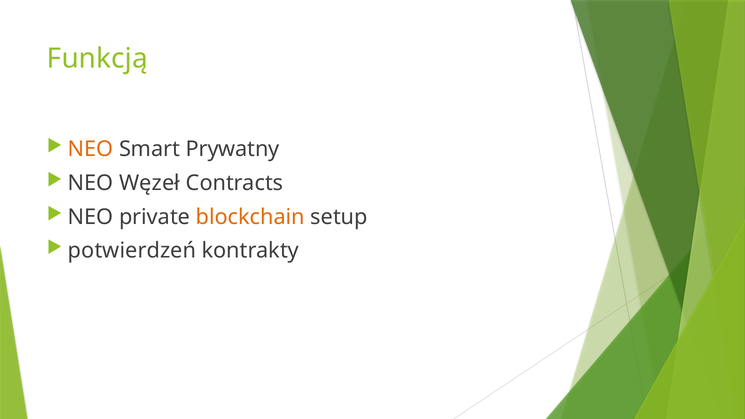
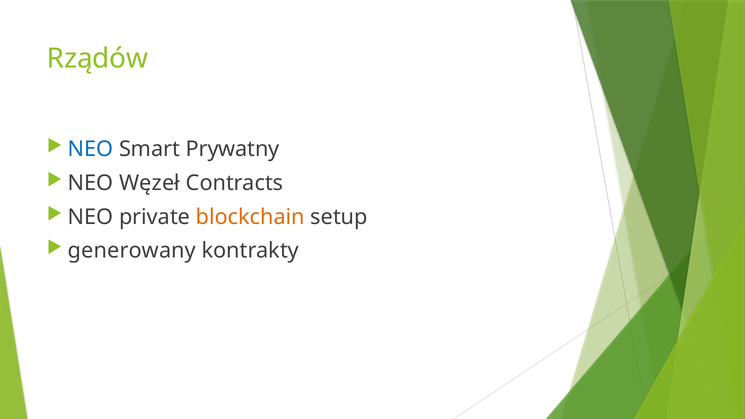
Funkcją: Funkcją -> Rządów (98, 59)
NEO colour: orange -> blue (91, 149)
potwierdzeń: potwierdzeń -> generowany (132, 251)
